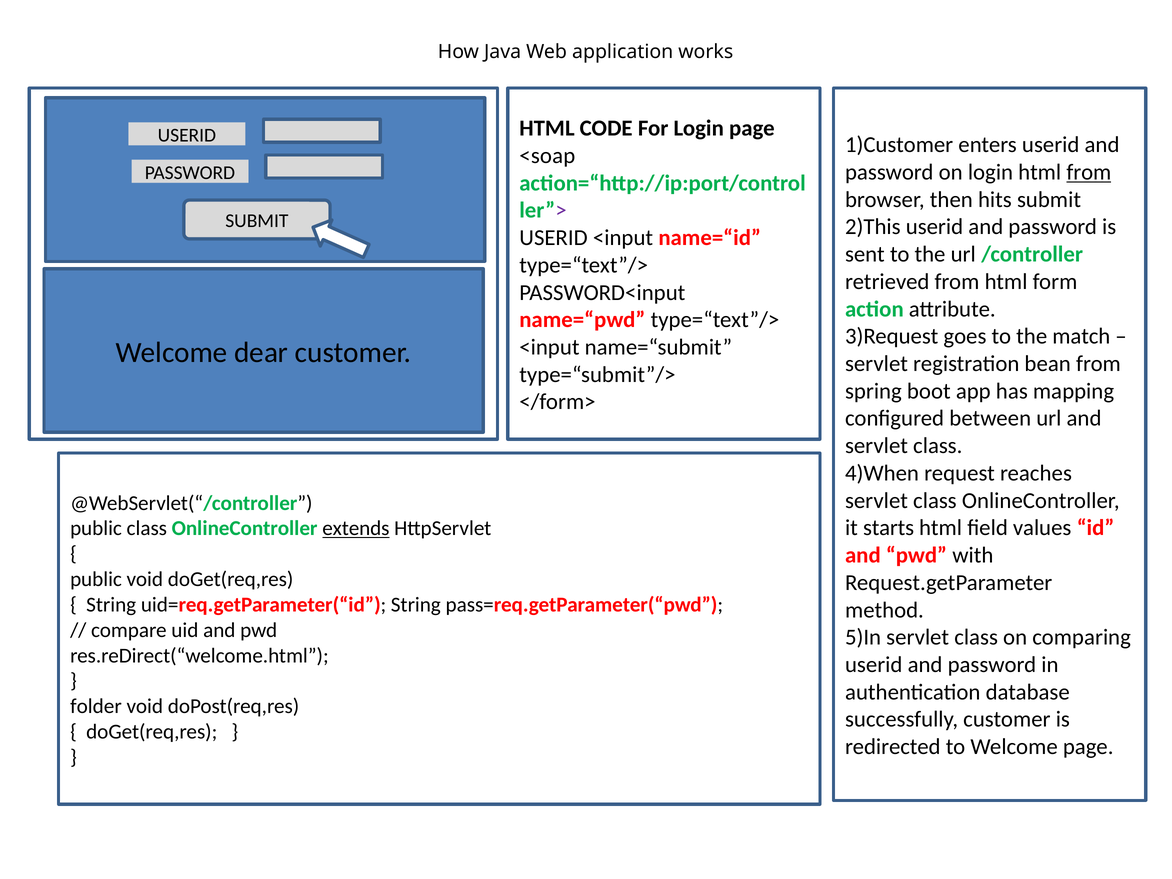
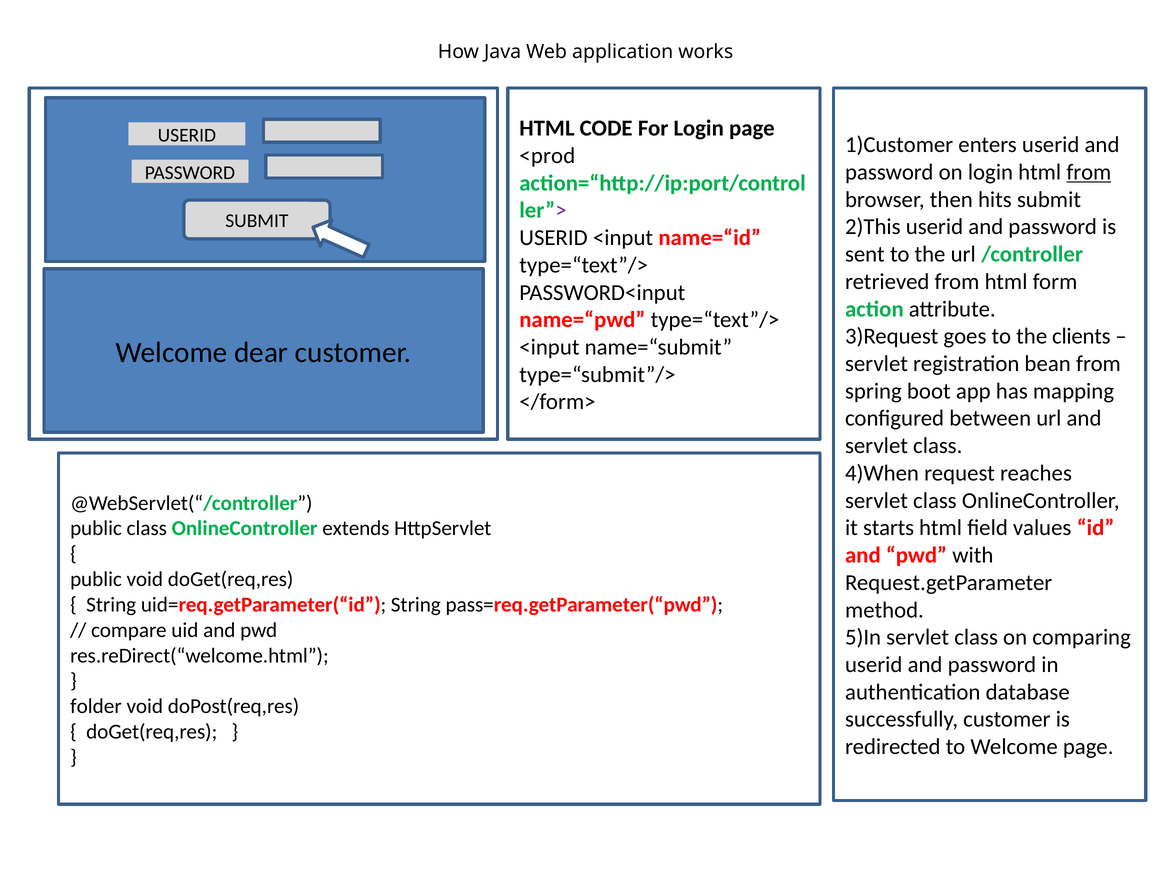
<soap: <soap -> <prod (547, 156)
match: match -> clients (1081, 336)
extends underline: present -> none (356, 528)
